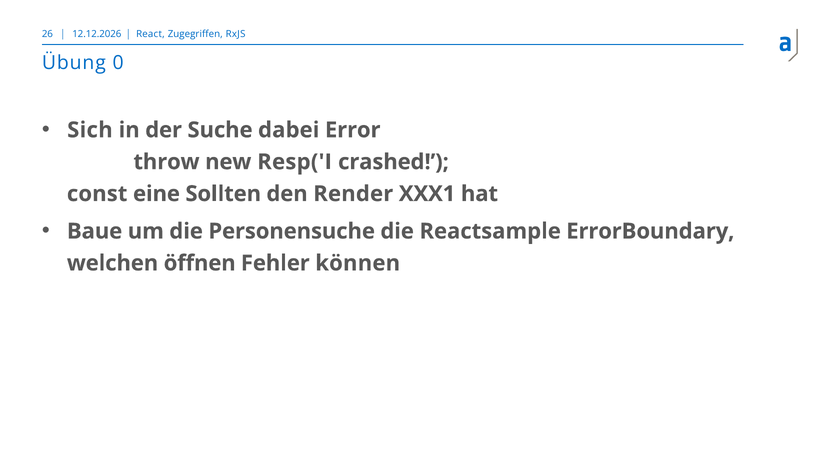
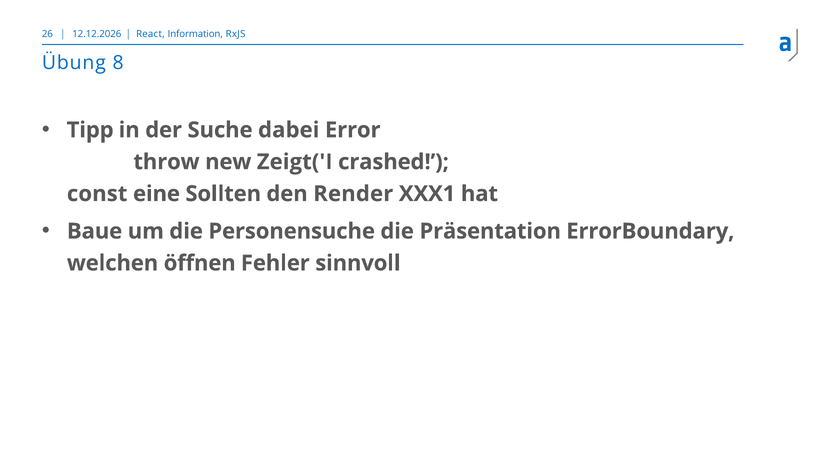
Zugegriffen: Zugegriffen -> Information (195, 34)
0: 0 -> 8 (118, 63)
Sich: Sich -> Tipp (90, 130)
Resp('I: Resp('I -> Zeigt('I (295, 162)
Reactsample: Reactsample -> Präsentation (490, 231)
können: können -> sinnvoll (358, 263)
